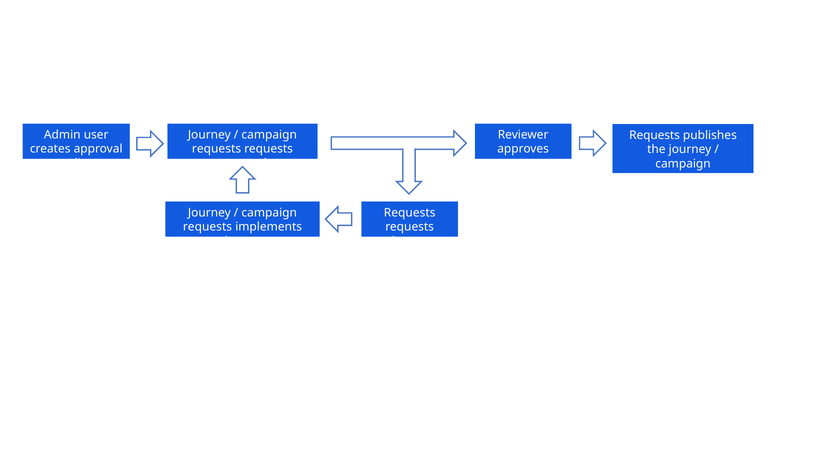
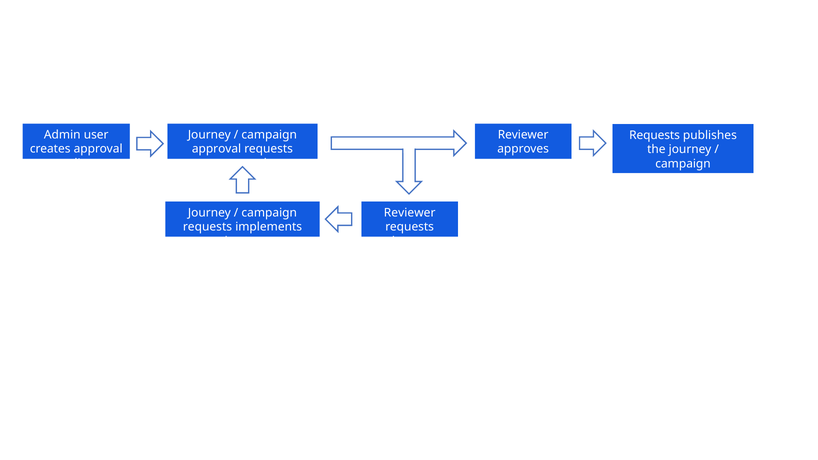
requests: requests -> approval (217, 149)
Requests: Requests -> Reviewer (410, 213)
